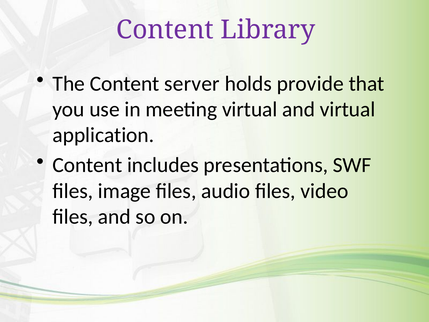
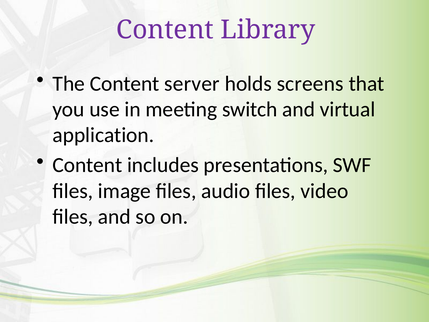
provide: provide -> screens (310, 84)
meeting virtual: virtual -> switch (250, 109)
